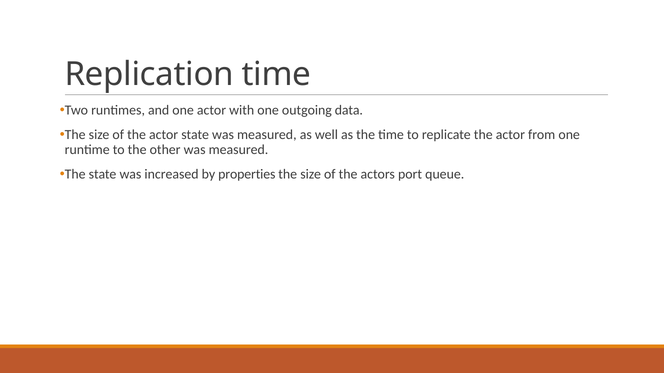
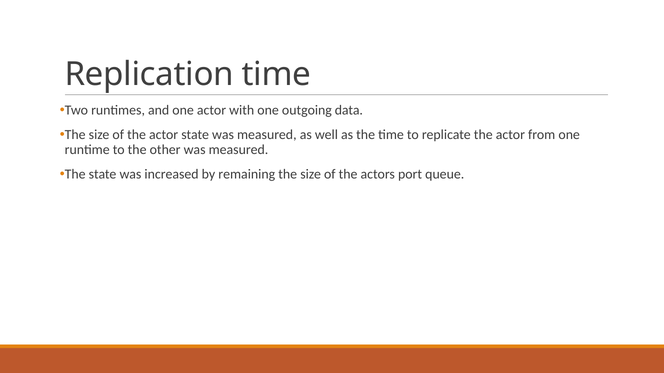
properties: properties -> remaining (247, 175)
